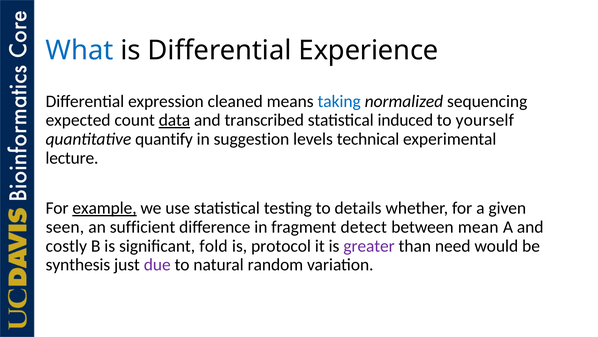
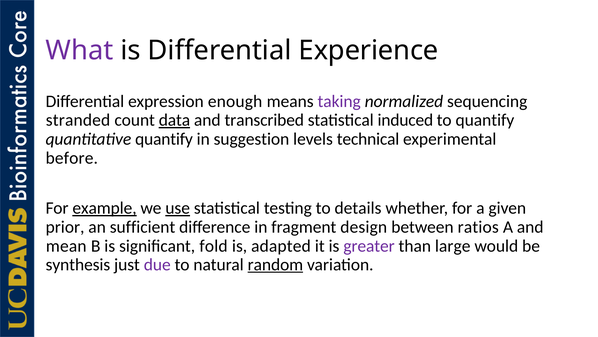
What colour: blue -> purple (79, 50)
cleaned: cleaned -> enough (235, 101)
taking colour: blue -> purple (339, 101)
expected: expected -> stranded (78, 120)
to yourself: yourself -> quantify (485, 120)
lecture: lecture -> before (72, 158)
use underline: none -> present (178, 208)
seen: seen -> prior (65, 227)
detect: detect -> design (364, 227)
mean: mean -> ratios (478, 227)
costly: costly -> mean (66, 245)
protocol: protocol -> adapted (281, 245)
need: need -> large (453, 245)
random underline: none -> present (275, 264)
